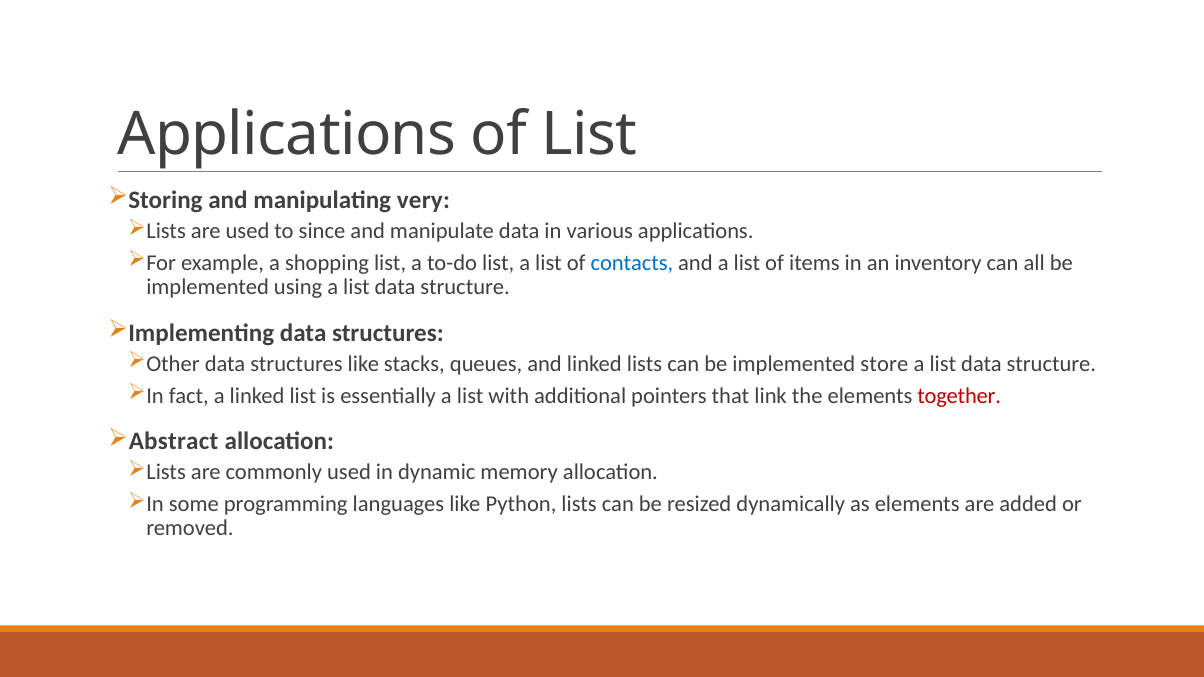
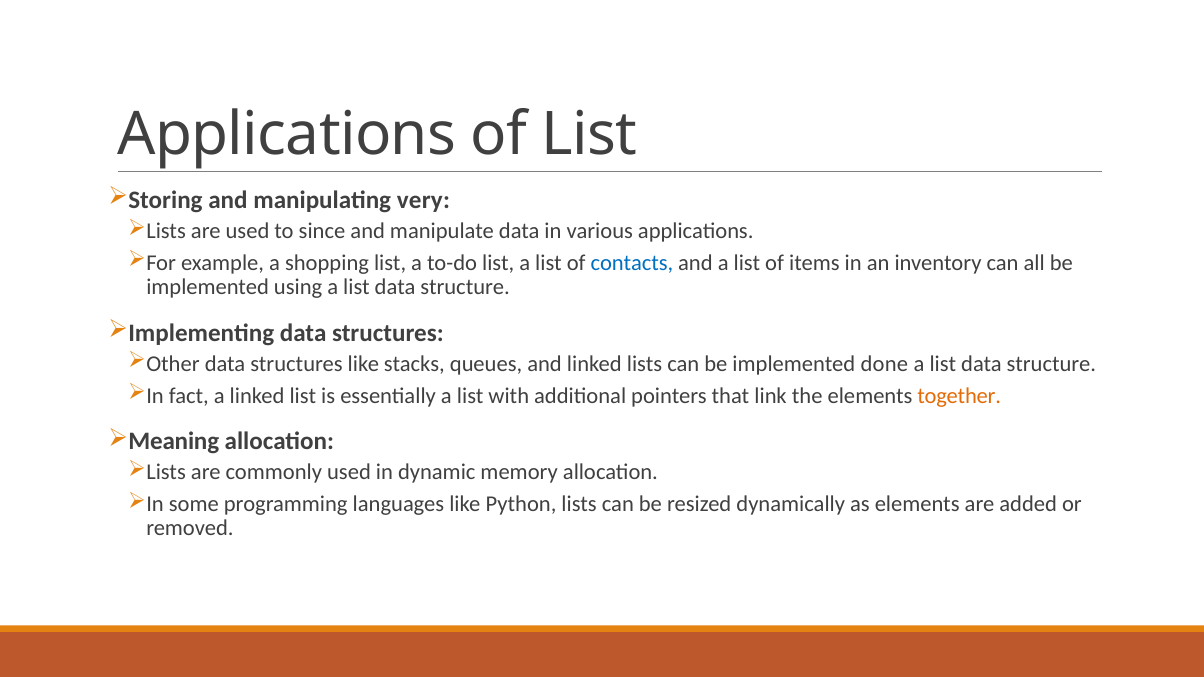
store: store -> done (884, 364)
together colour: red -> orange (959, 396)
Abstract: Abstract -> Meaning (174, 442)
